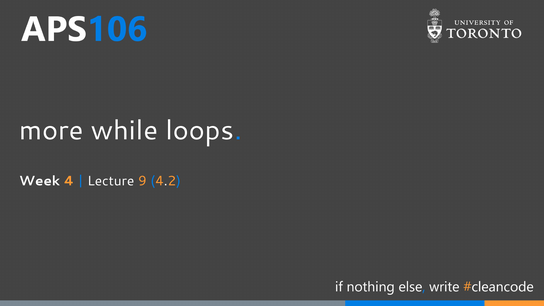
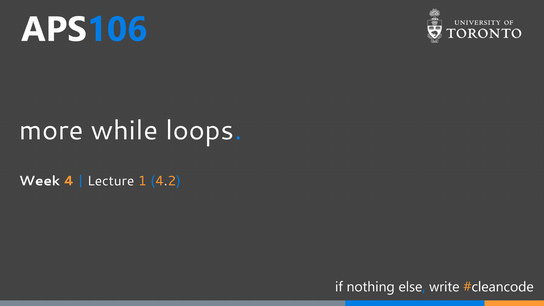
9: 9 -> 1 (142, 181)
